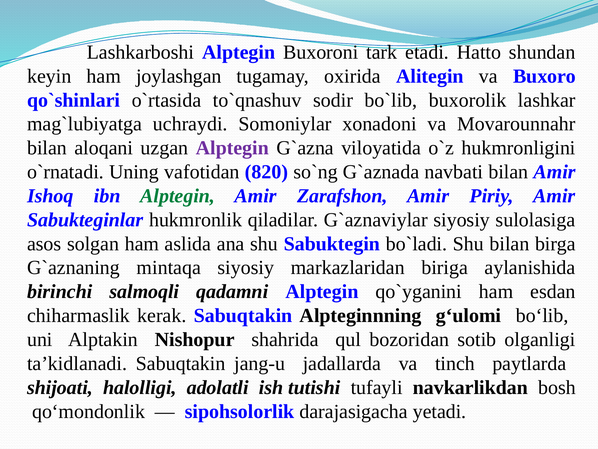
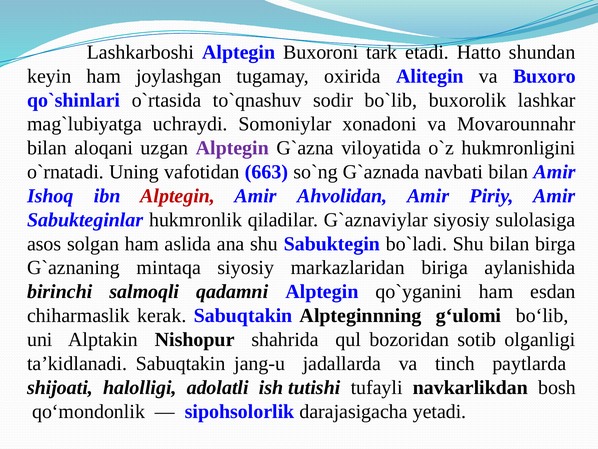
820: 820 -> 663 (267, 172)
Alptegin colour: green -> red (178, 196)
Zarafshon: Zarafshon -> Ahvolidan (342, 196)
